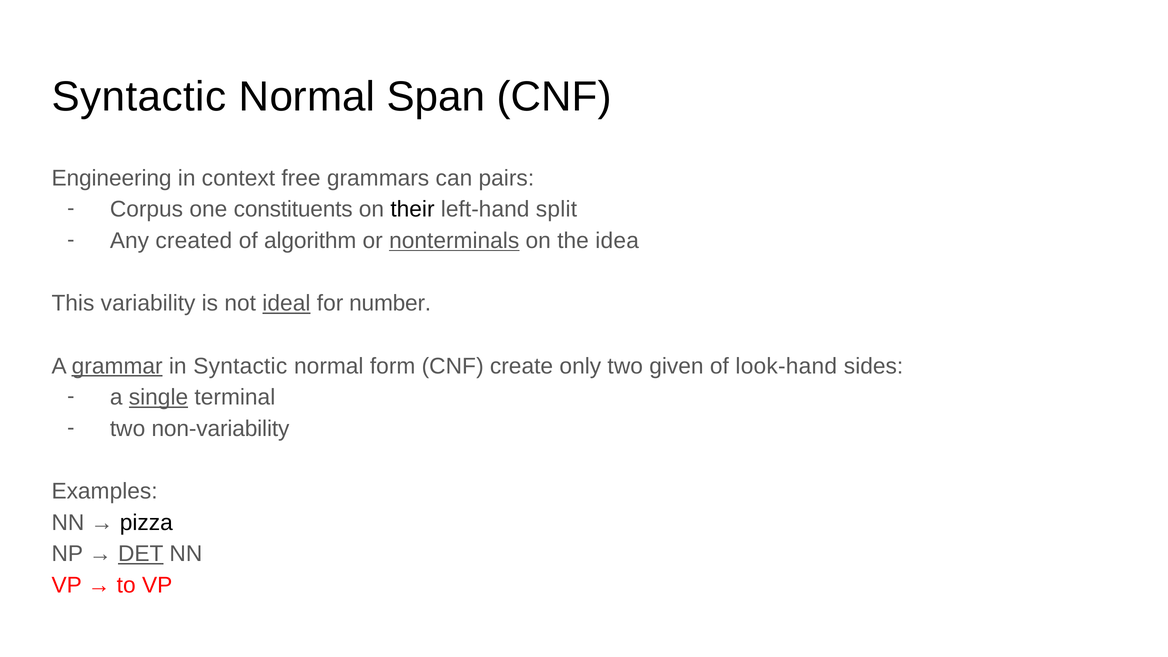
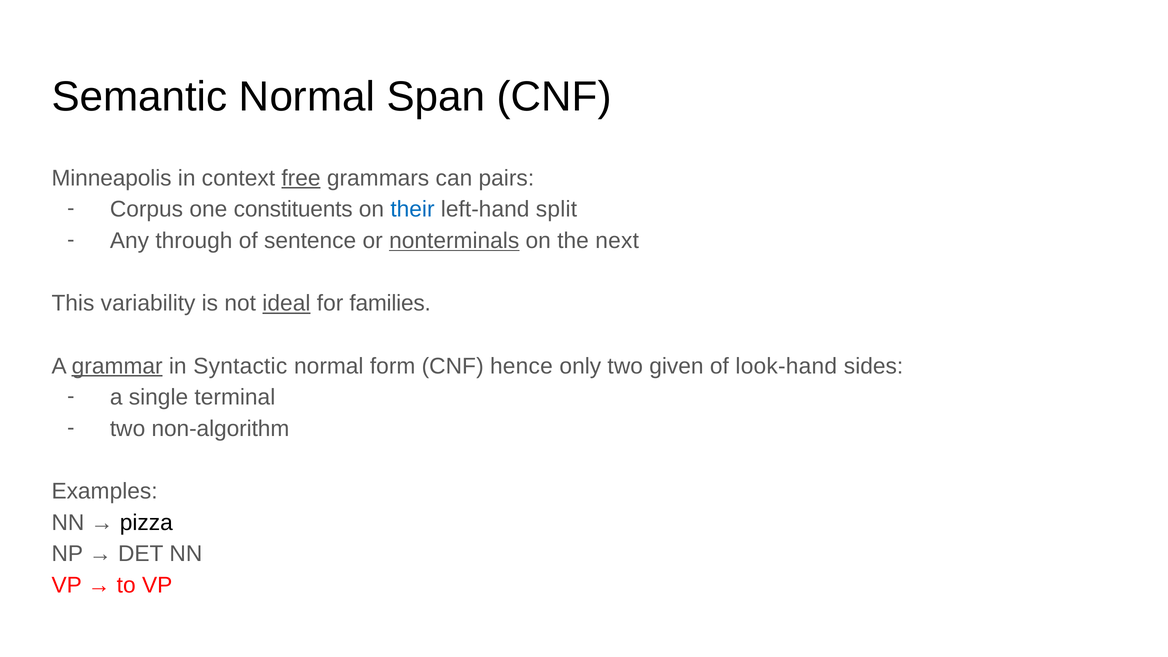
Syntactic: Syntactic -> Semantic (139, 97)
Engineering: Engineering -> Minneapolis (112, 178)
free underline: none -> present (301, 178)
their colour: black -> blue (413, 209)
created: created -> through (194, 241)
algorithm: algorithm -> sentence (310, 241)
idea: idea -> next (617, 241)
number: number -> families (390, 303)
create: create -> hence (521, 366)
single underline: present -> none (158, 397)
non-variability: non-variability -> non-algorithm (220, 429)
DET underline: present -> none (141, 554)
